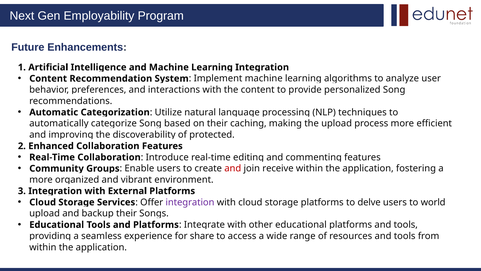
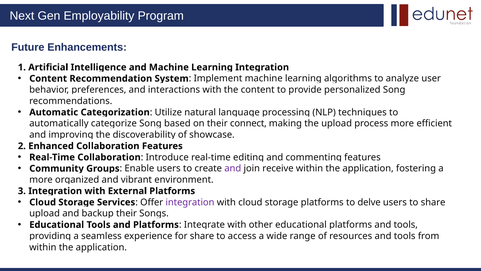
caching: caching -> connect (248, 123)
protected: protected -> showcase (212, 135)
and colour: red -> purple (233, 168)
to world: world -> share (433, 202)
